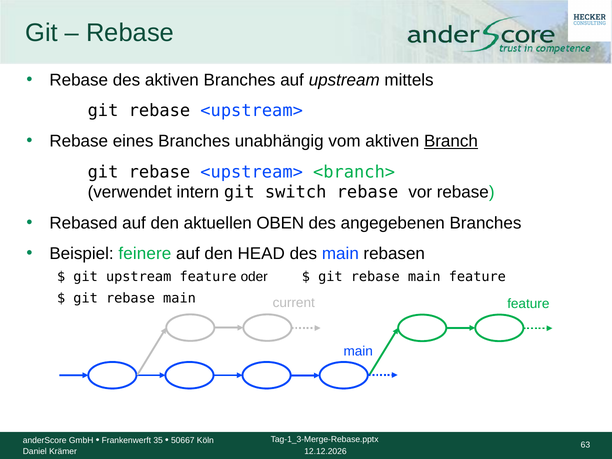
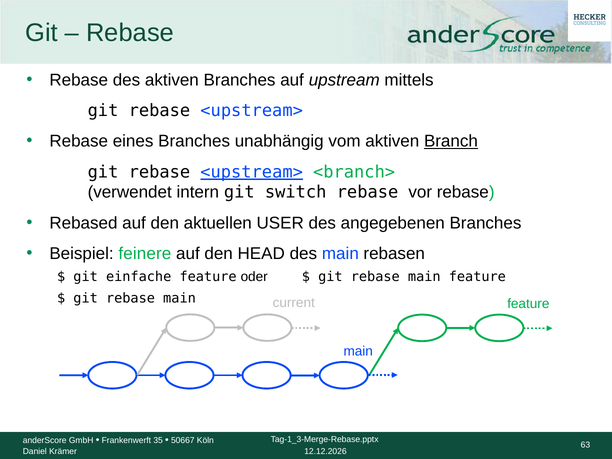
<upstream> underline: none -> present (252, 172)
OBEN: OBEN -> USER (280, 223)
git upstream: upstream -> einfache (139, 277)
